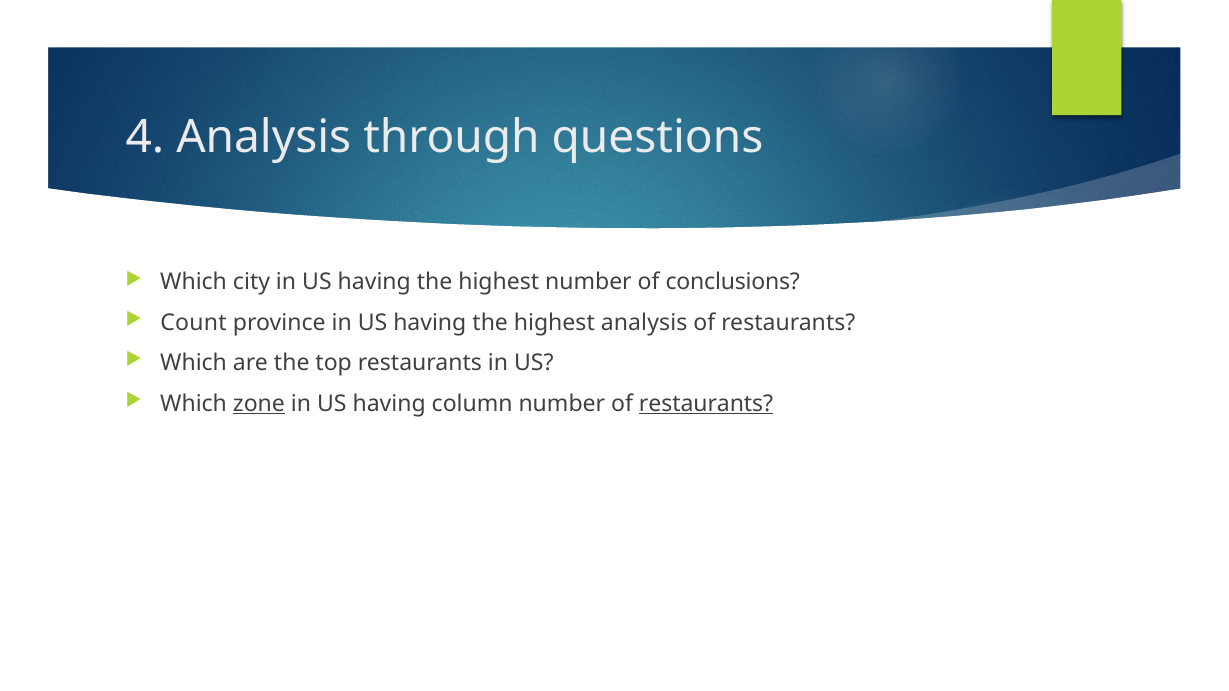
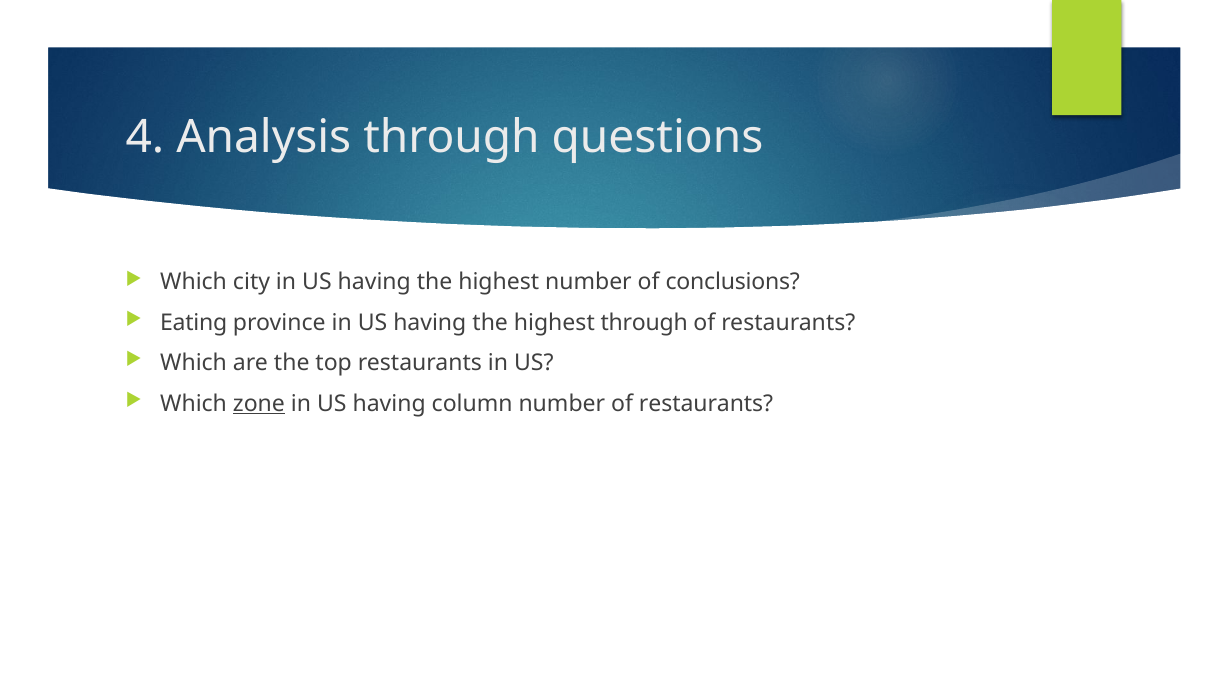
Count: Count -> Eating (194, 323)
highest analysis: analysis -> through (644, 323)
restaurants underline: present -> none (706, 404)
